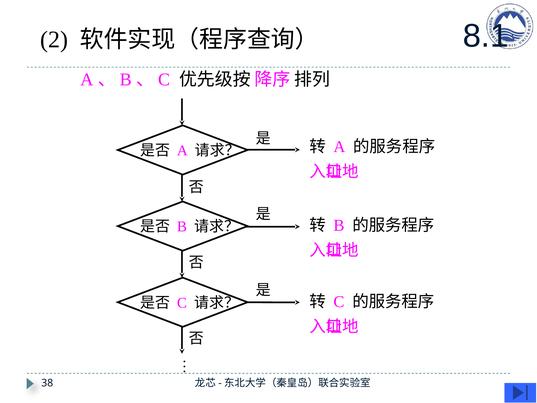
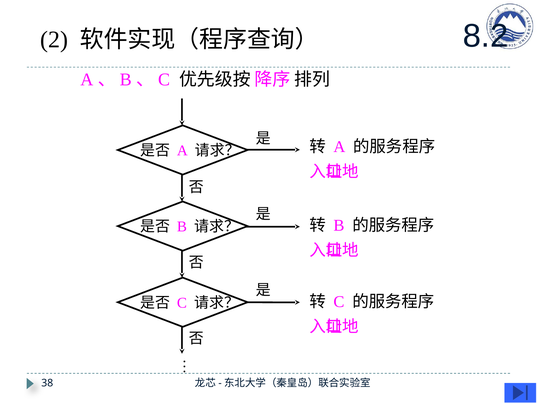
8.1: 8.1 -> 8.2 (485, 36)
